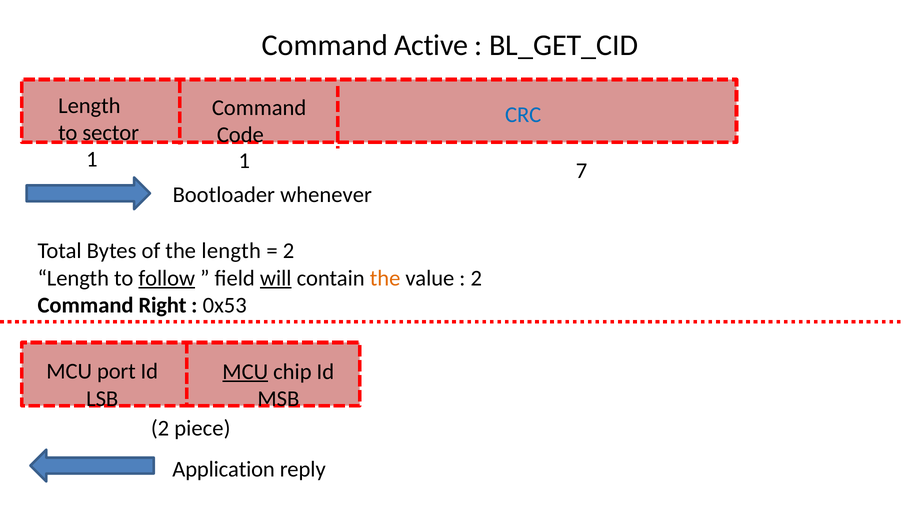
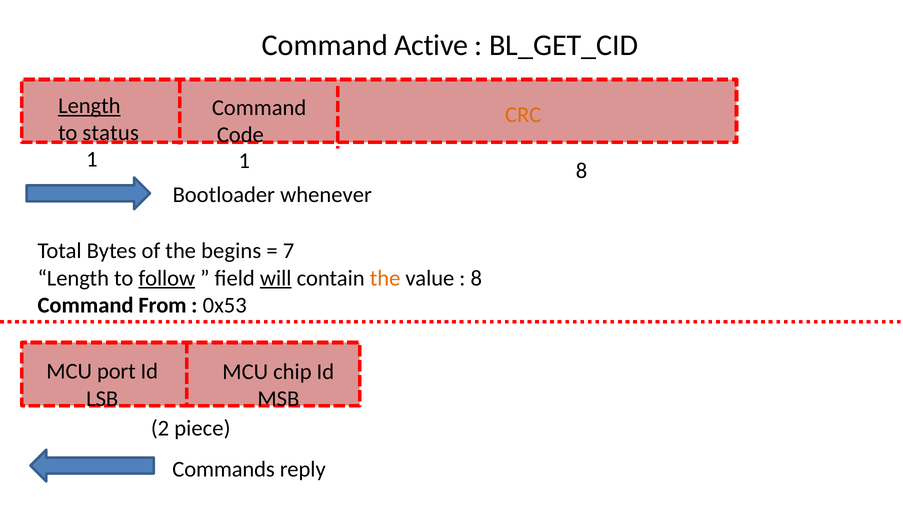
Length underline: none -> present (89, 106)
CRC colour: blue -> orange (523, 115)
sector: sector -> status (111, 133)
1 7: 7 -> 8 (582, 171)
the length: length -> begins (231, 251)
2: 2 -> 7 (289, 251)
2: 2 -> 8 (476, 278)
Right: Right -> From (163, 305)
MCU underline: present -> none (245, 372)
Application: Application -> Commands (224, 469)
